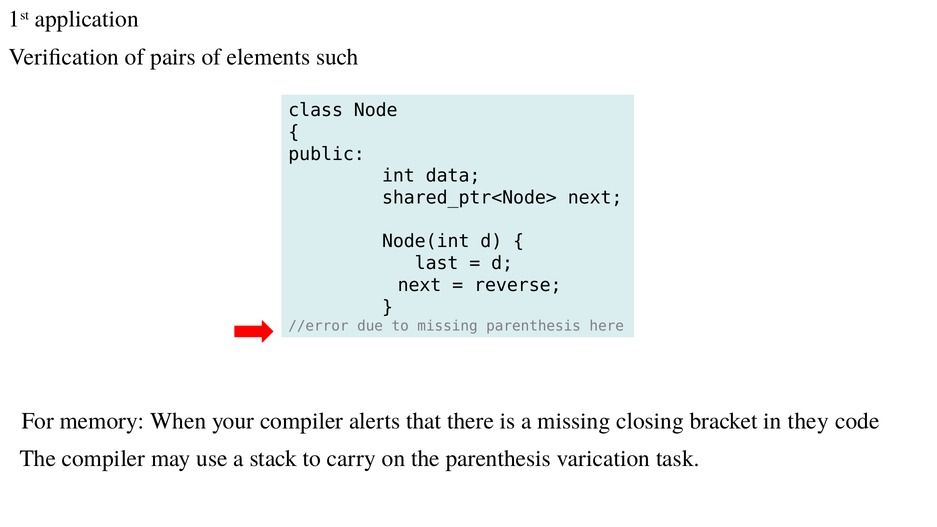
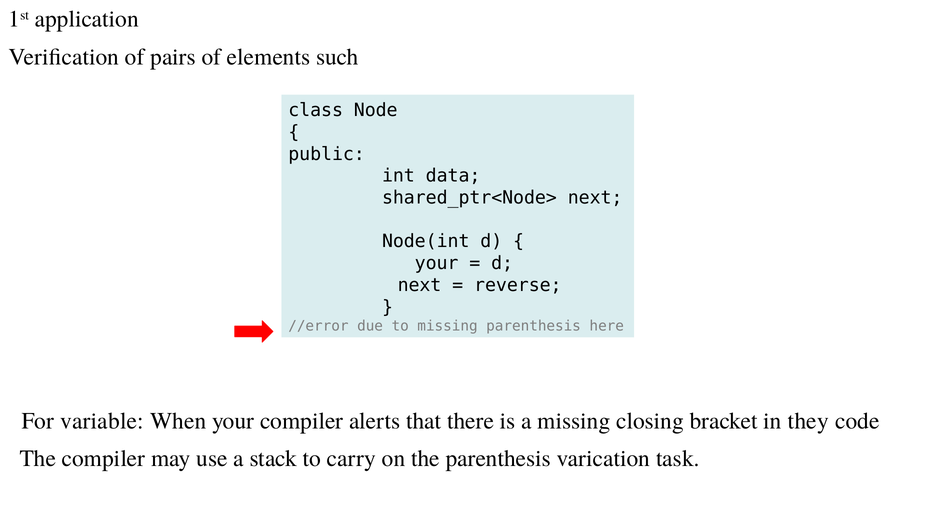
last: last -> your (437, 263)
memory: memory -> variable (102, 421)
